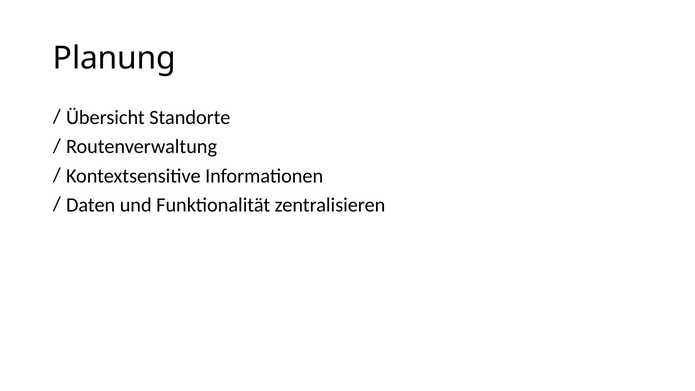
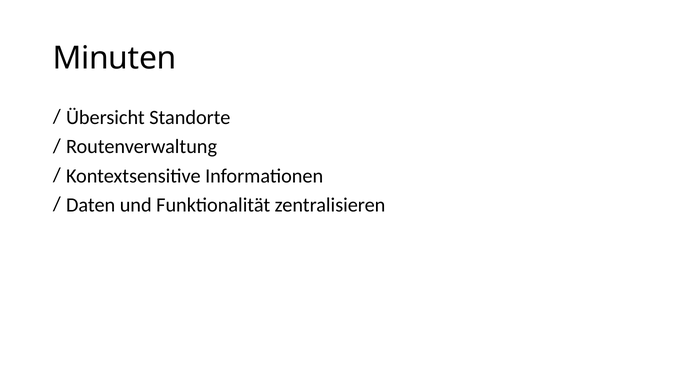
Planung: Planung -> Minuten (114, 58)
